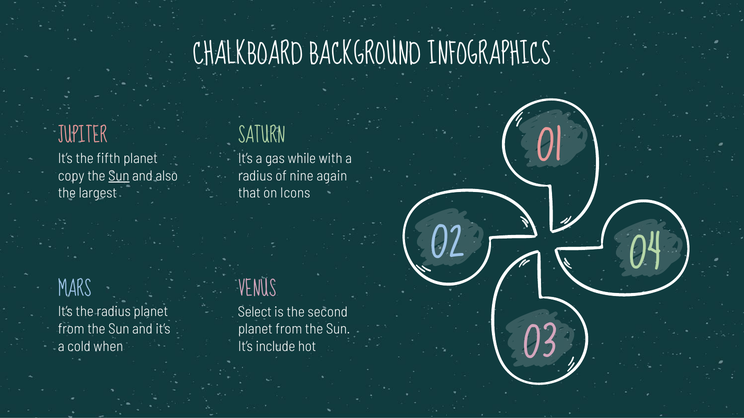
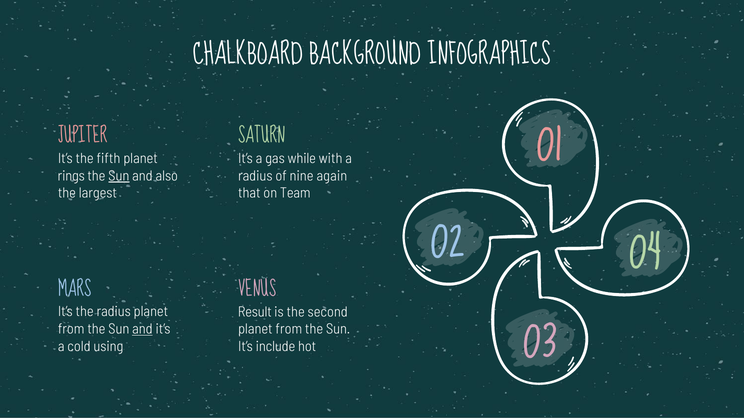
copy: copy -> rings (71, 176)
Icons: Icons -> Team (295, 193)
Select: Select -> Result (255, 312)
and underline: none -> present (142, 329)
when: when -> using (108, 347)
